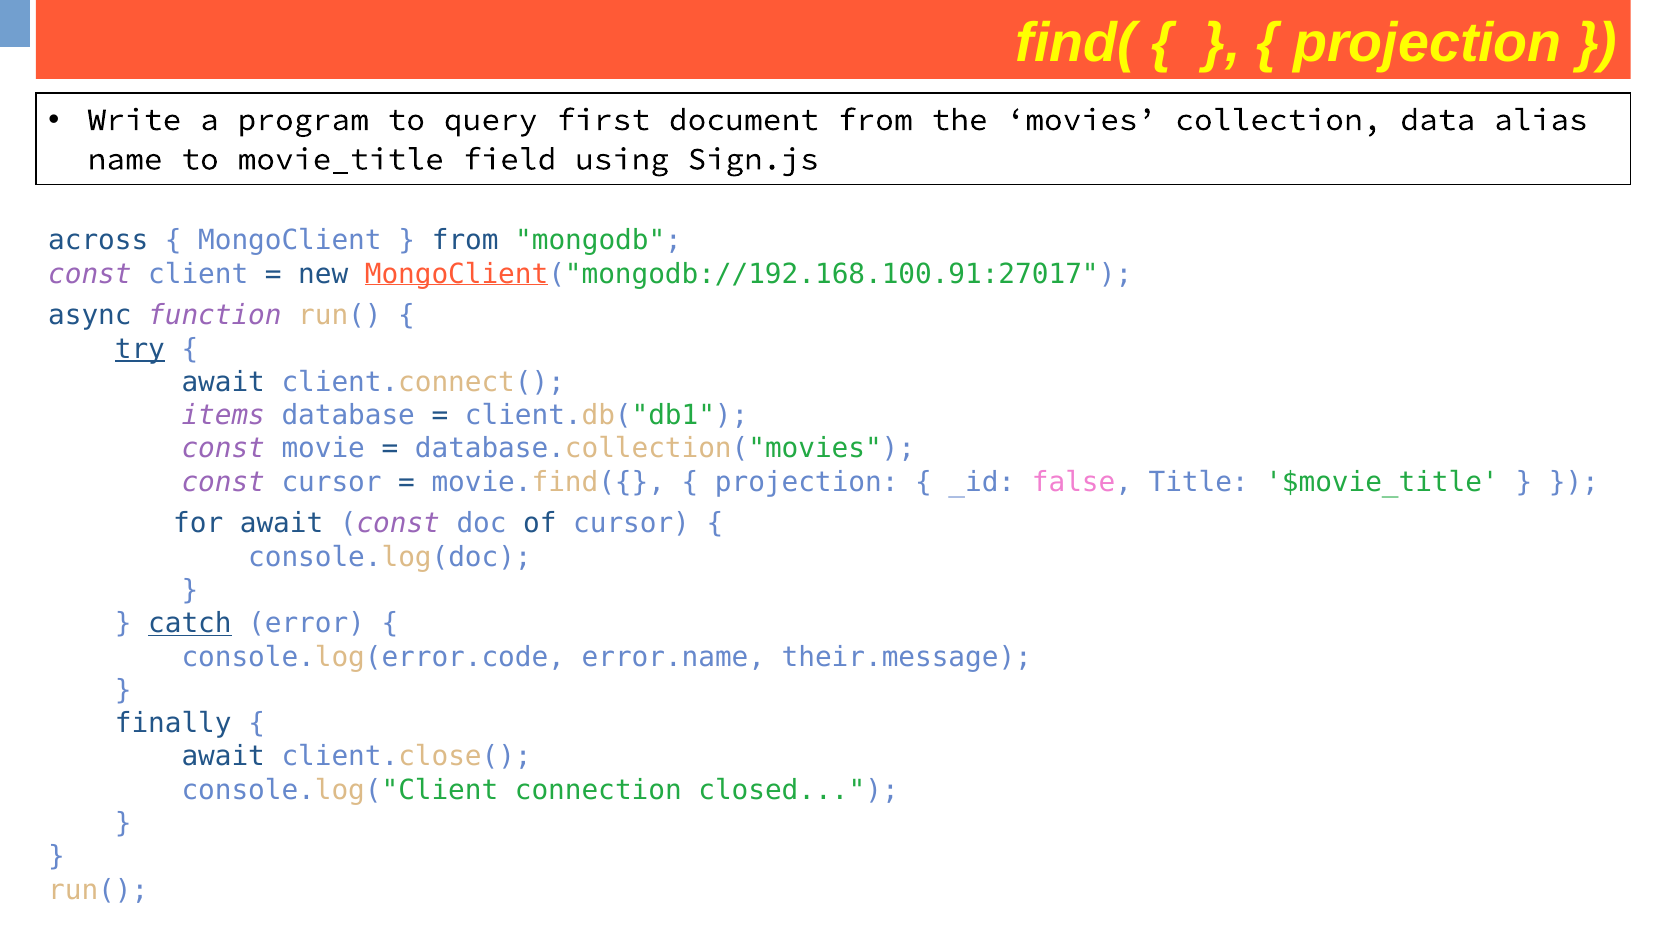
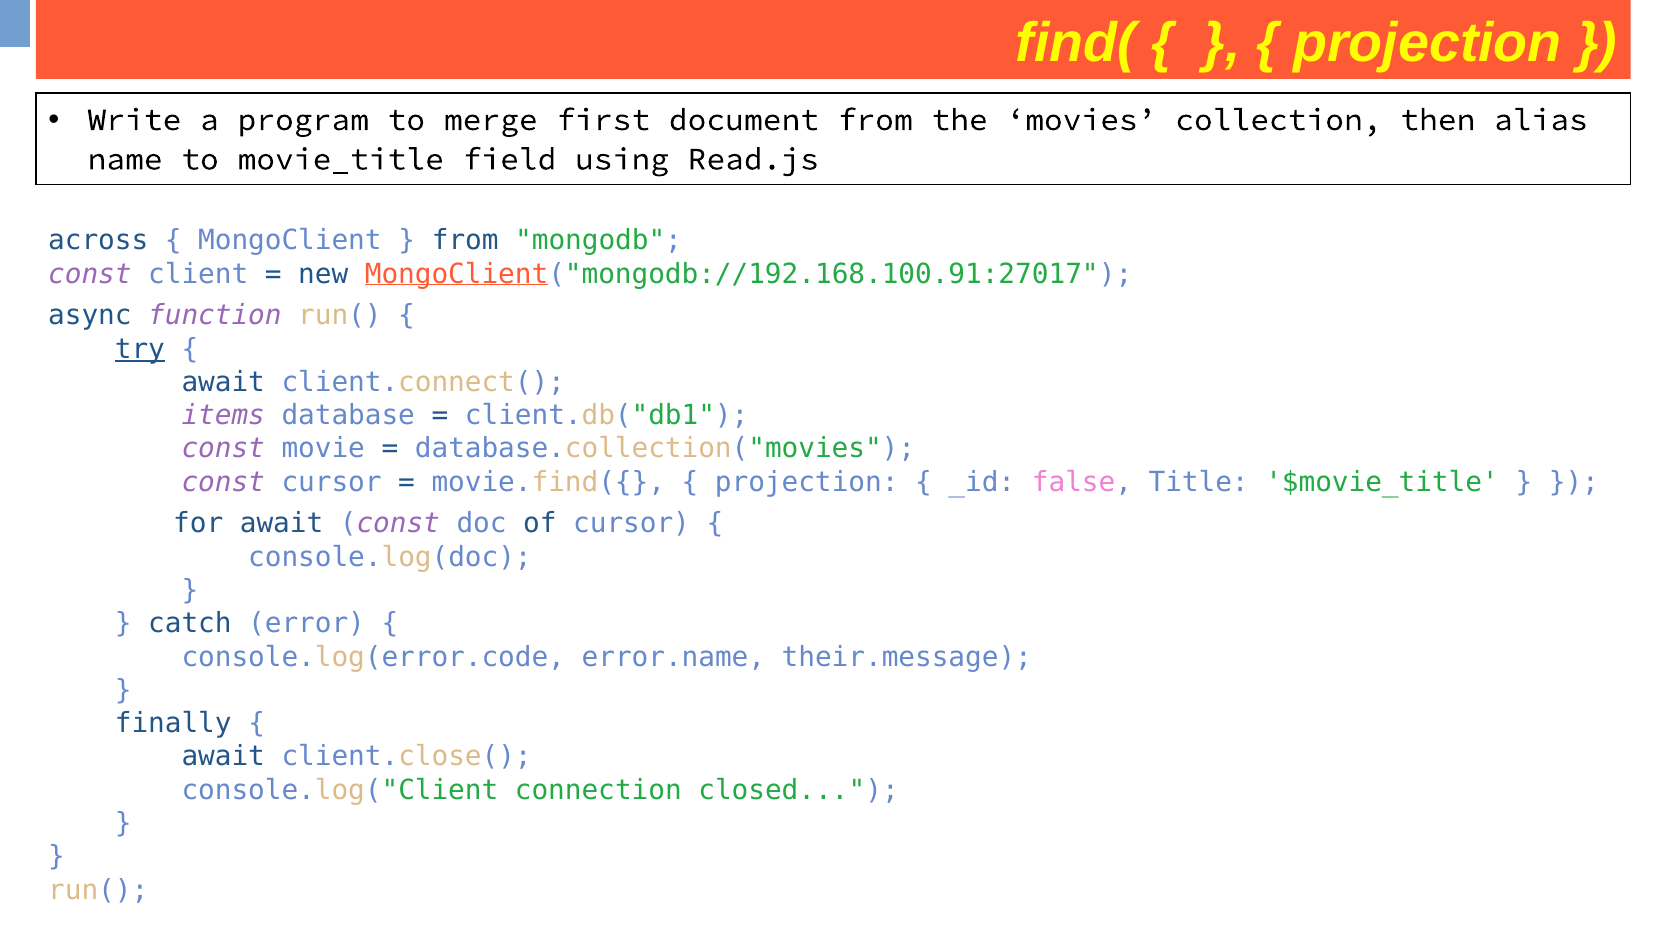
query: query -> merge (491, 120)
data: data -> then (1438, 120)
Sign.js: Sign.js -> Read.js (753, 159)
catch underline: present -> none (190, 624)
